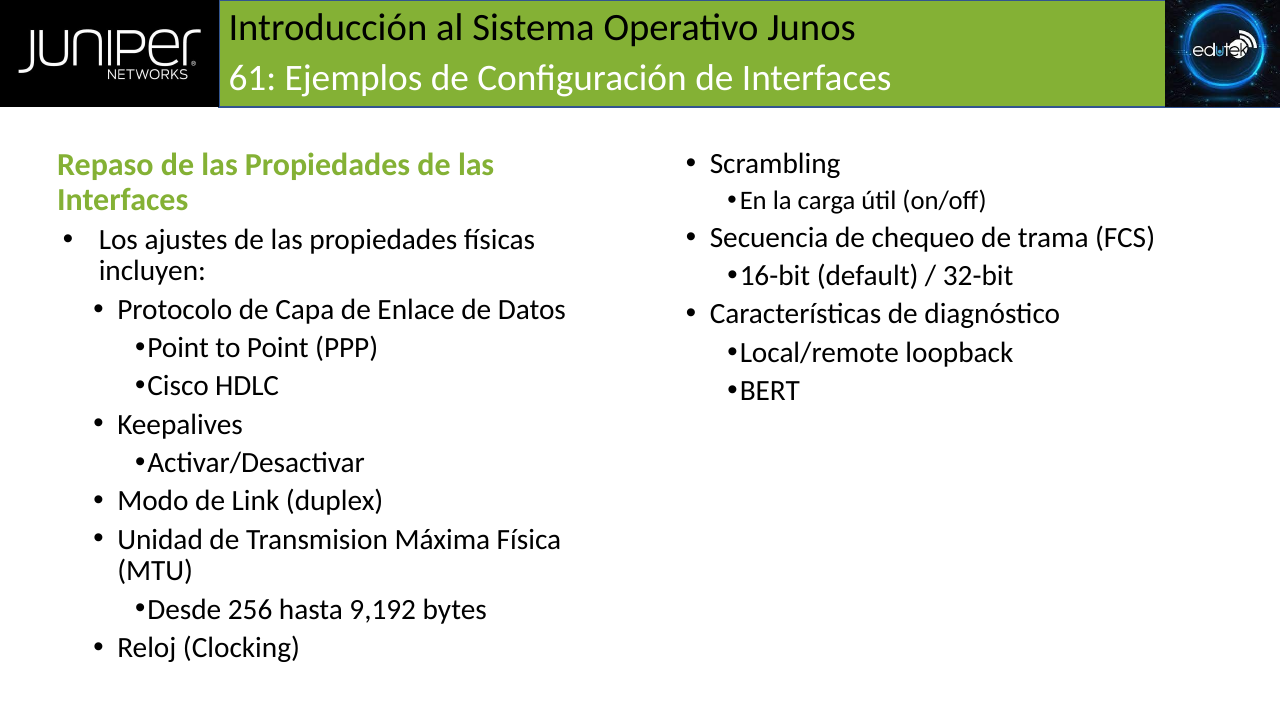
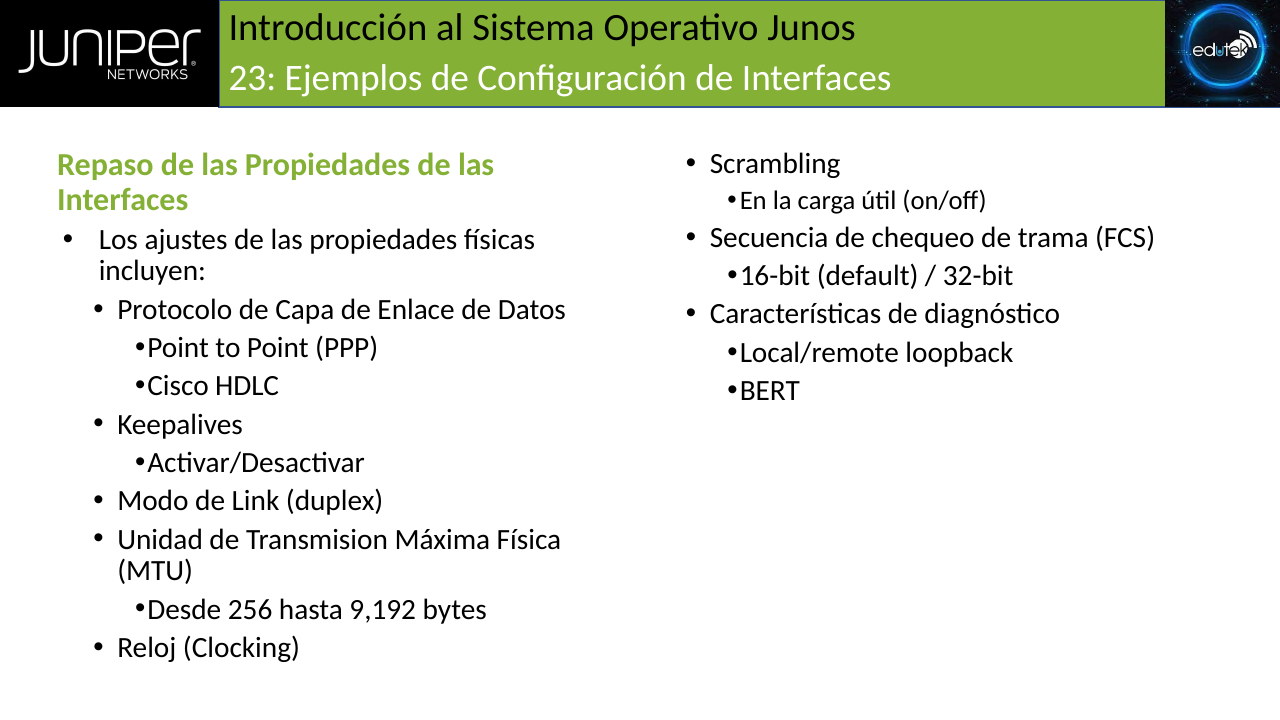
61: 61 -> 23 (252, 78)
